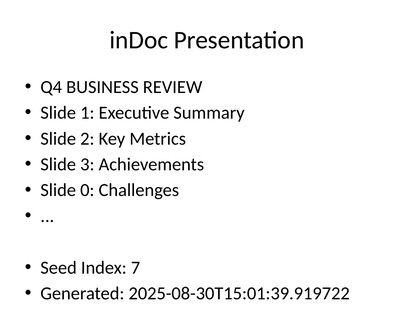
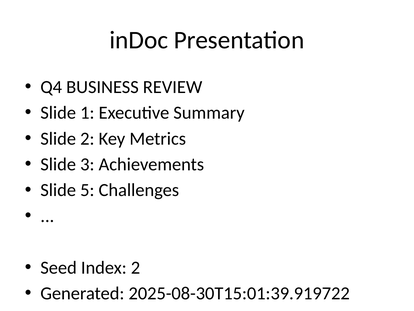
0: 0 -> 5 (87, 190)
Index 7: 7 -> 2 (136, 267)
